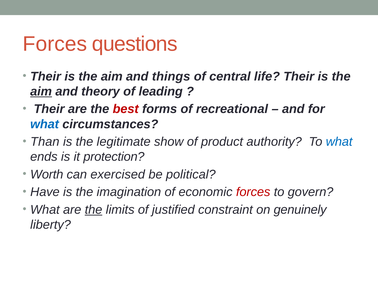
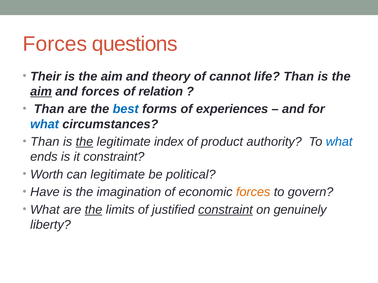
things: things -> theory (171, 76)
central: central -> cannot (230, 76)
life Their: Their -> Than (299, 76)
and theory: theory -> forces (100, 92)
leading: leading -> relation (161, 92)
Their: Their -> Than (49, 109)
best colour: red -> blue (126, 109)
recreational: recreational -> experiences (232, 109)
the underline: none -> present (84, 142)
show: show -> index (169, 142)
it protection: protection -> constraint (114, 157)
can exercised: exercised -> legitimate (118, 175)
forces colour: red -> orange (253, 192)
constraint underline: none -> present (225, 210)
